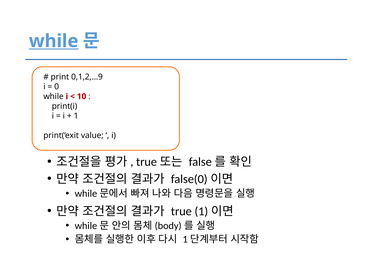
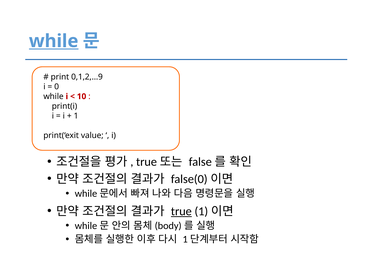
true underline: none -> present (181, 212)
